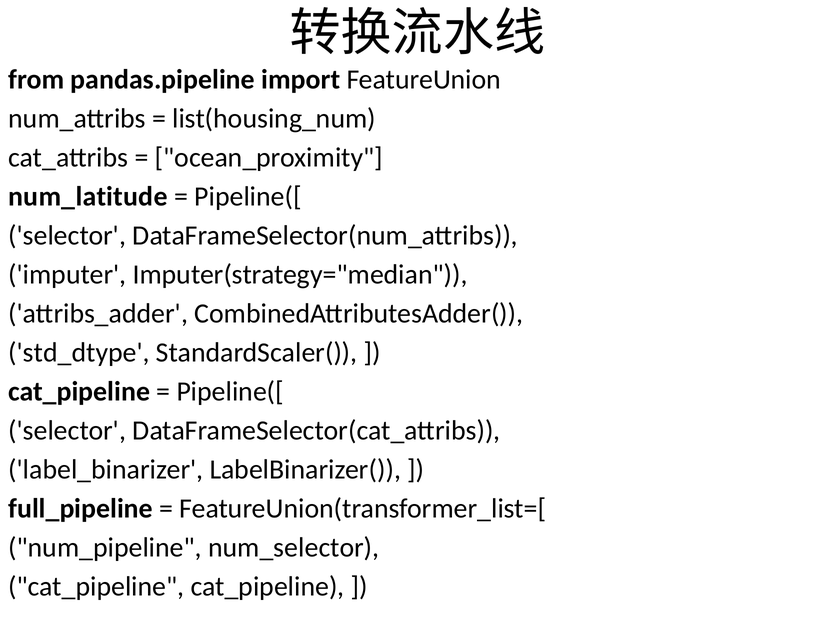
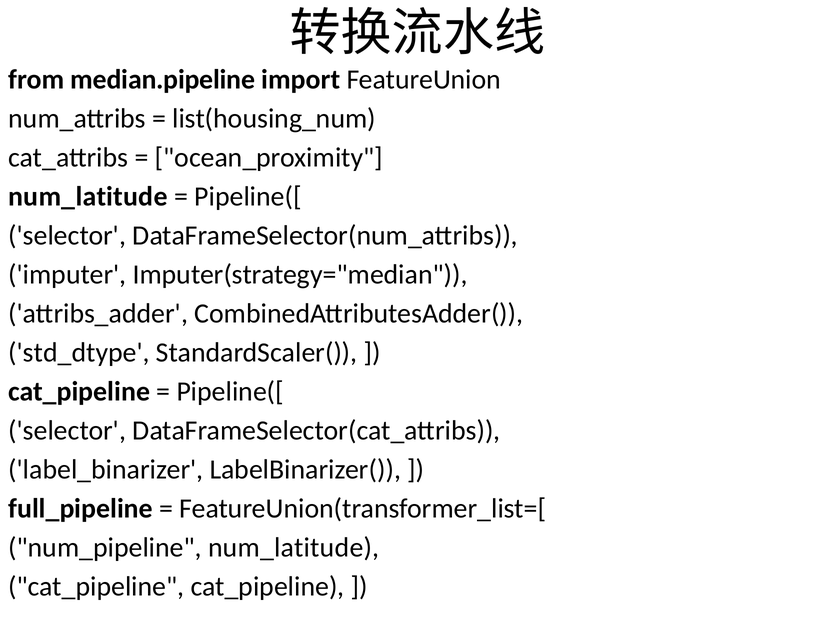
pandas.pipeline: pandas.pipeline -> median.pipeline (163, 80)
num_pipeline num_selector: num_selector -> num_latitude (294, 547)
